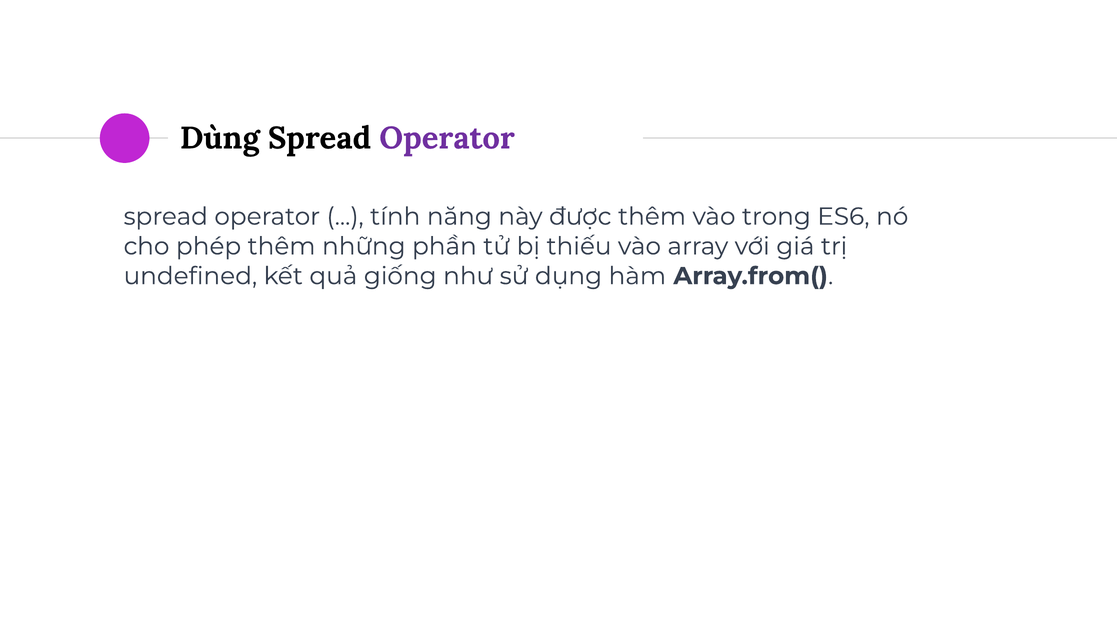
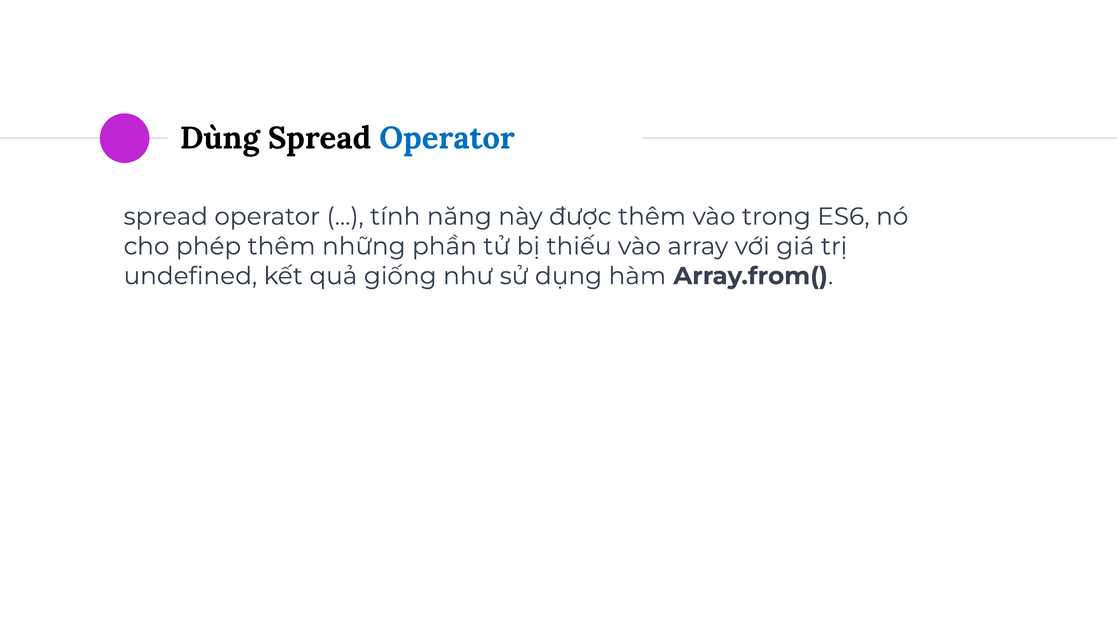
Operator colour: purple -> blue (447, 138)
